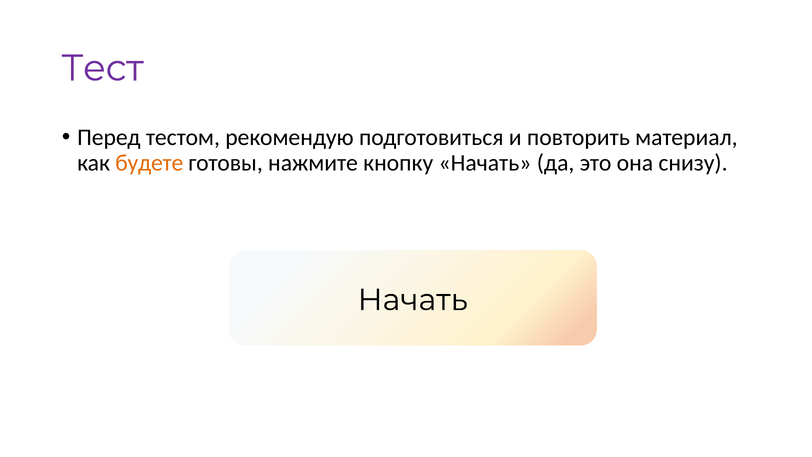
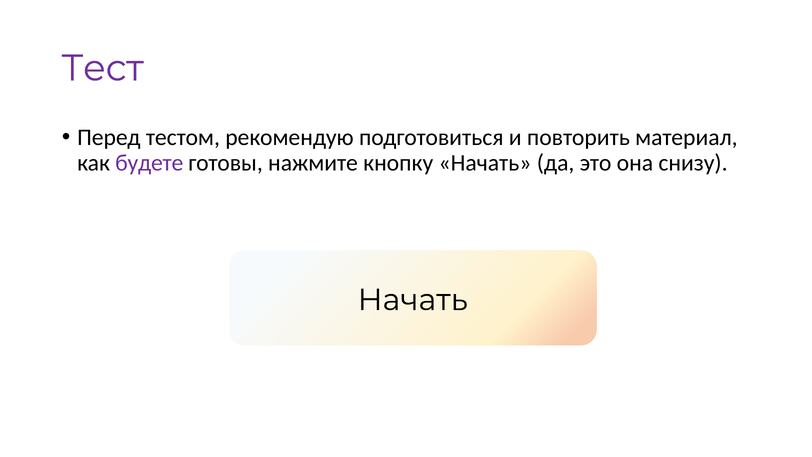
будете colour: orange -> purple (149, 163)
